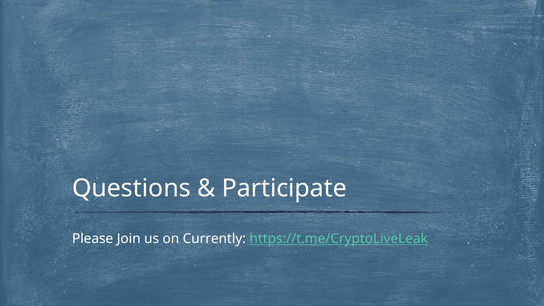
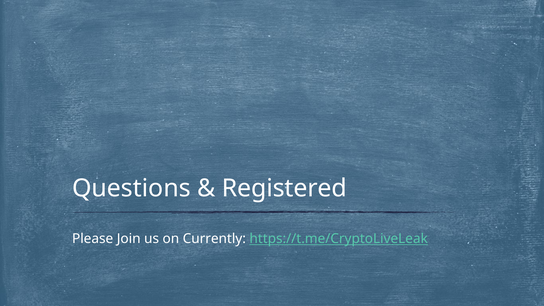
Participate: Participate -> Registered (284, 188)
